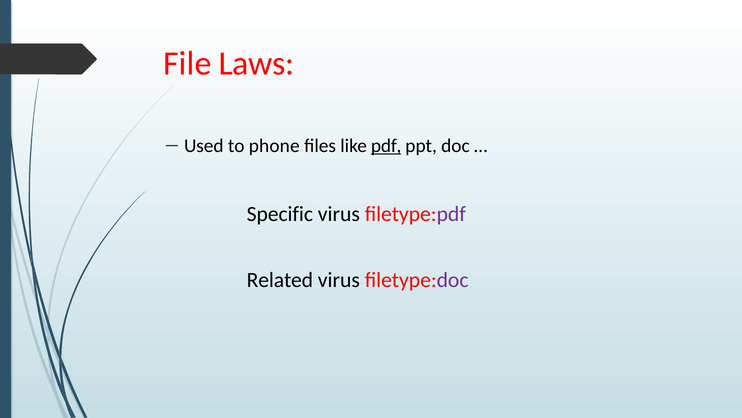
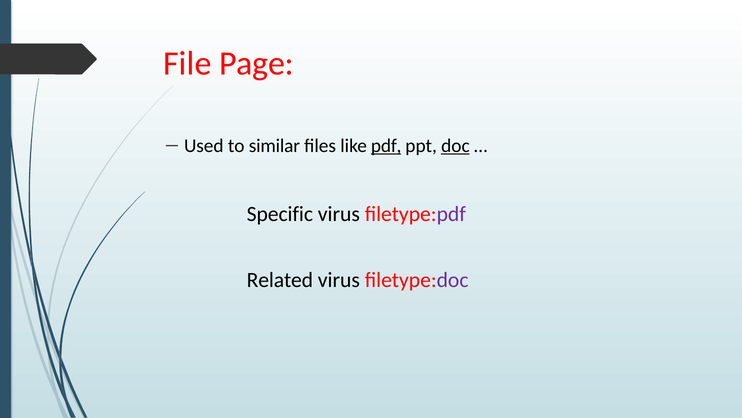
Laws: Laws -> Page (256, 64)
phone: phone -> similar (274, 146)
doc underline: none -> present (455, 146)
